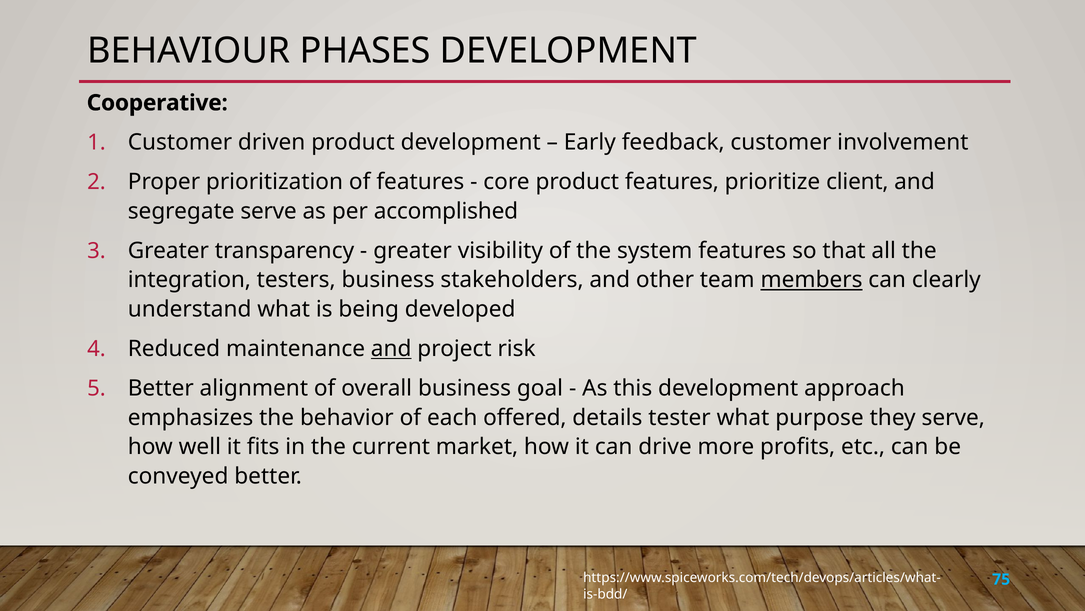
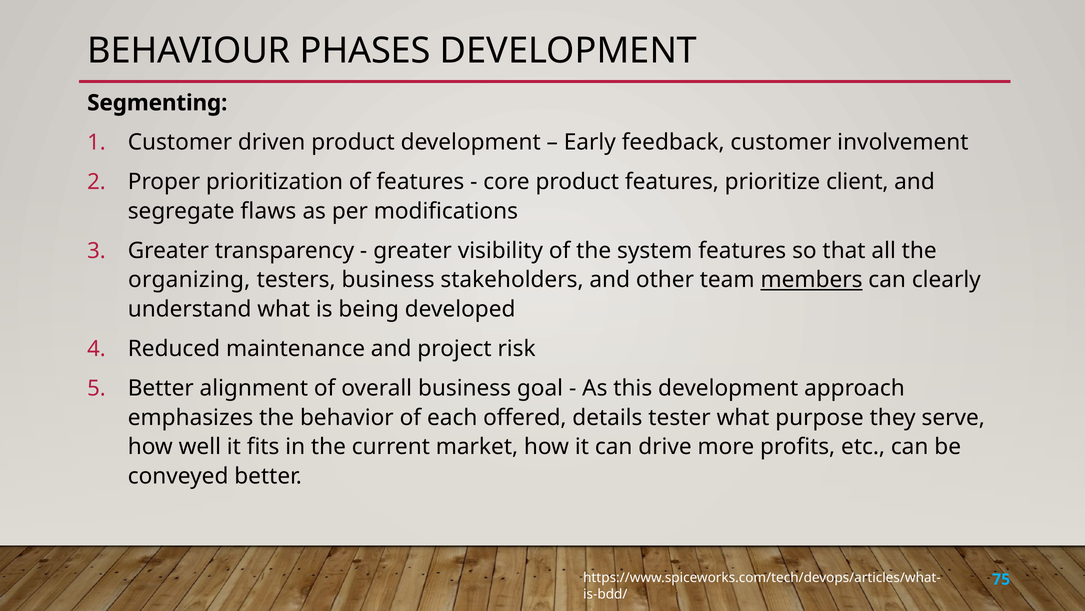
Cooperative: Cooperative -> Segmenting (157, 103)
segregate serve: serve -> flaws (268, 211)
accomplished: accomplished -> modifications (446, 211)
integration: integration -> organizing (189, 280)
and underline: present -> none (391, 348)
